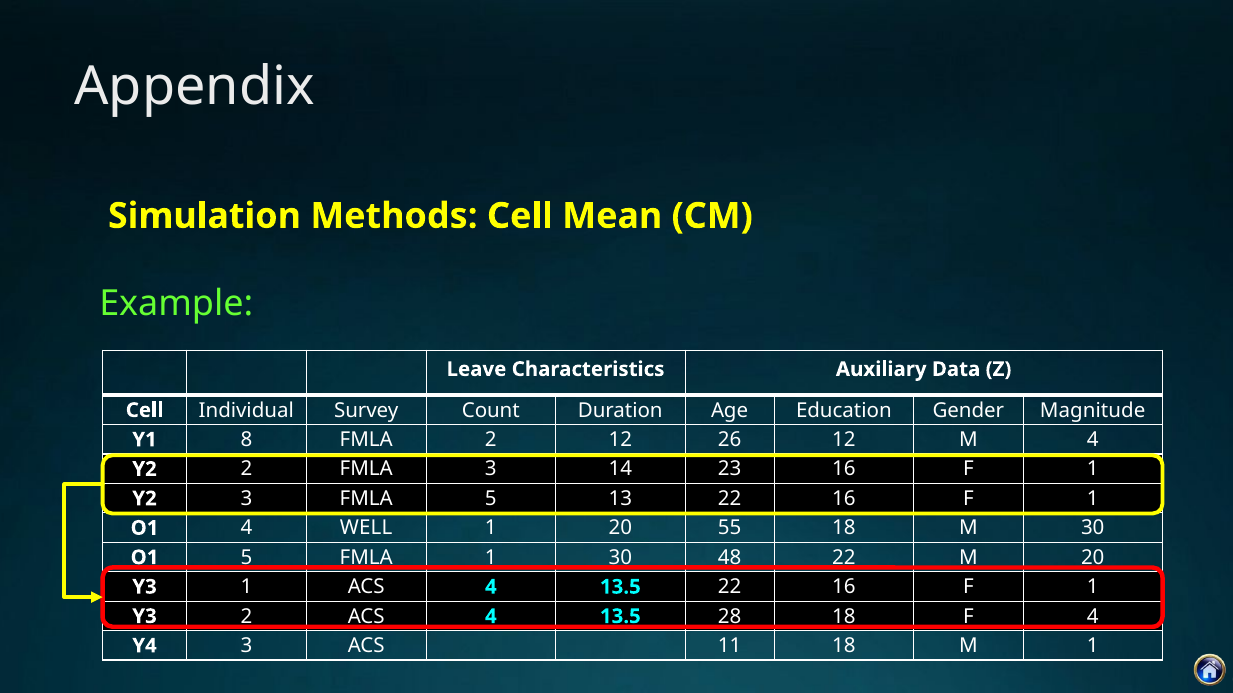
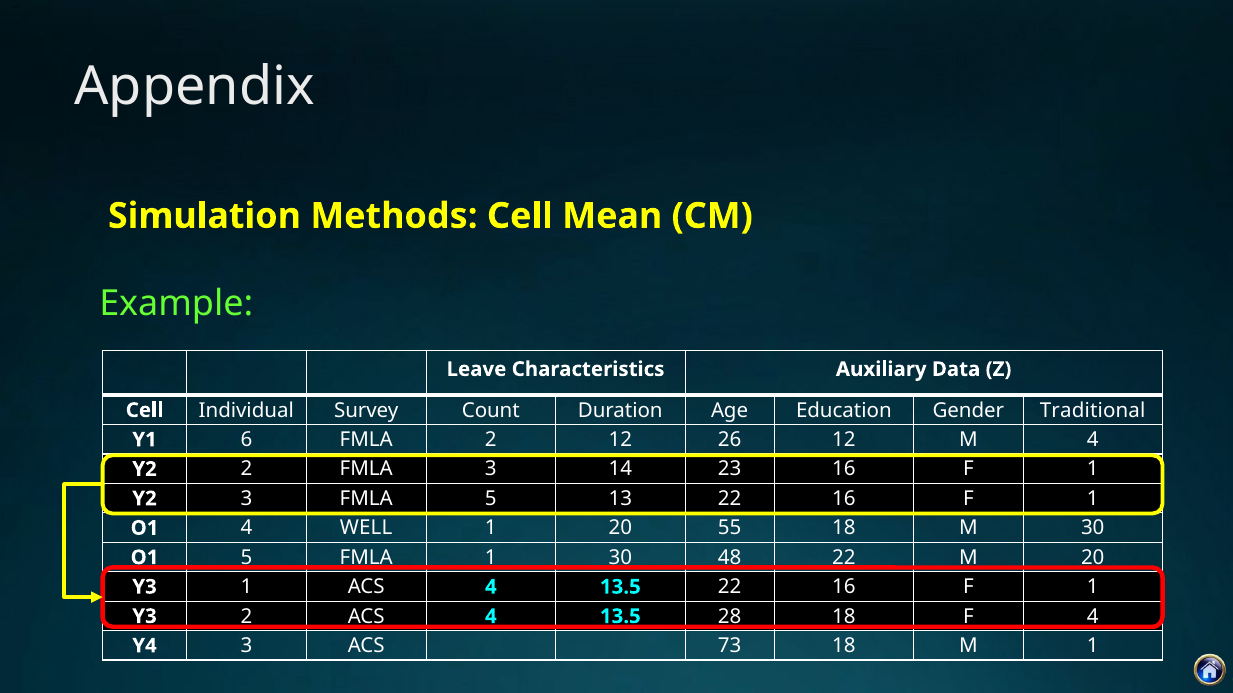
Magnitude: Magnitude -> Traditional (1093, 411)
8: 8 -> 6 (246, 440)
11: 11 -> 73 (730, 646)
